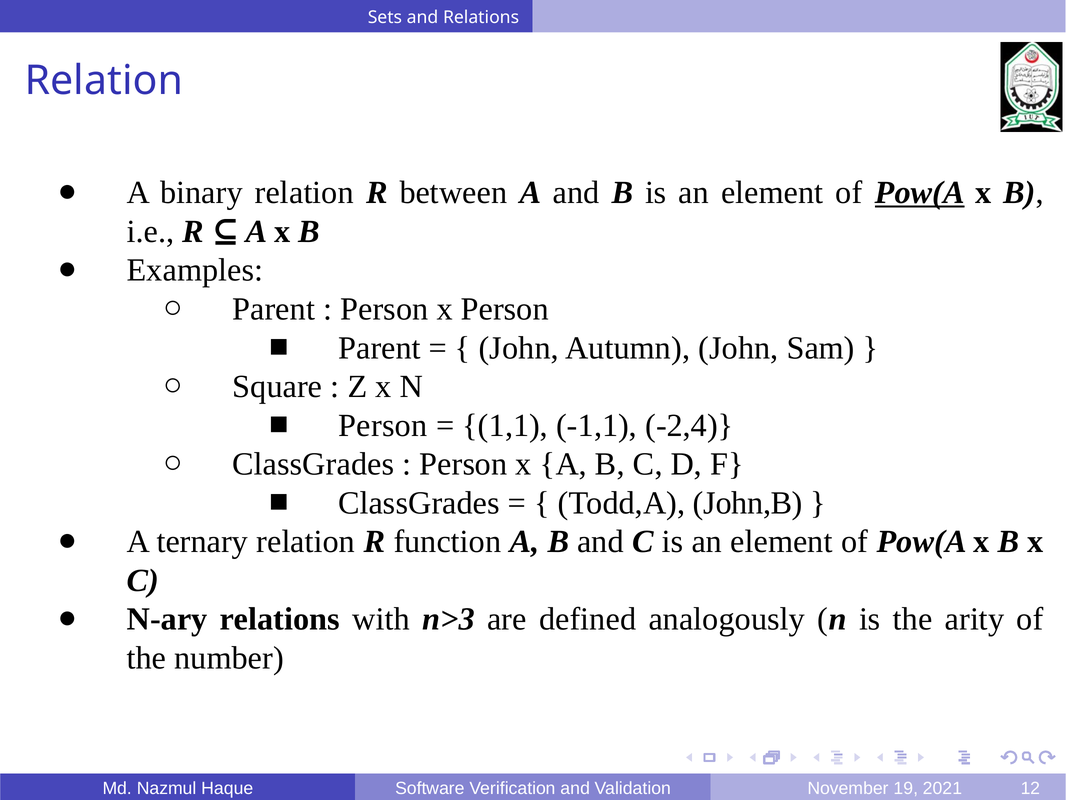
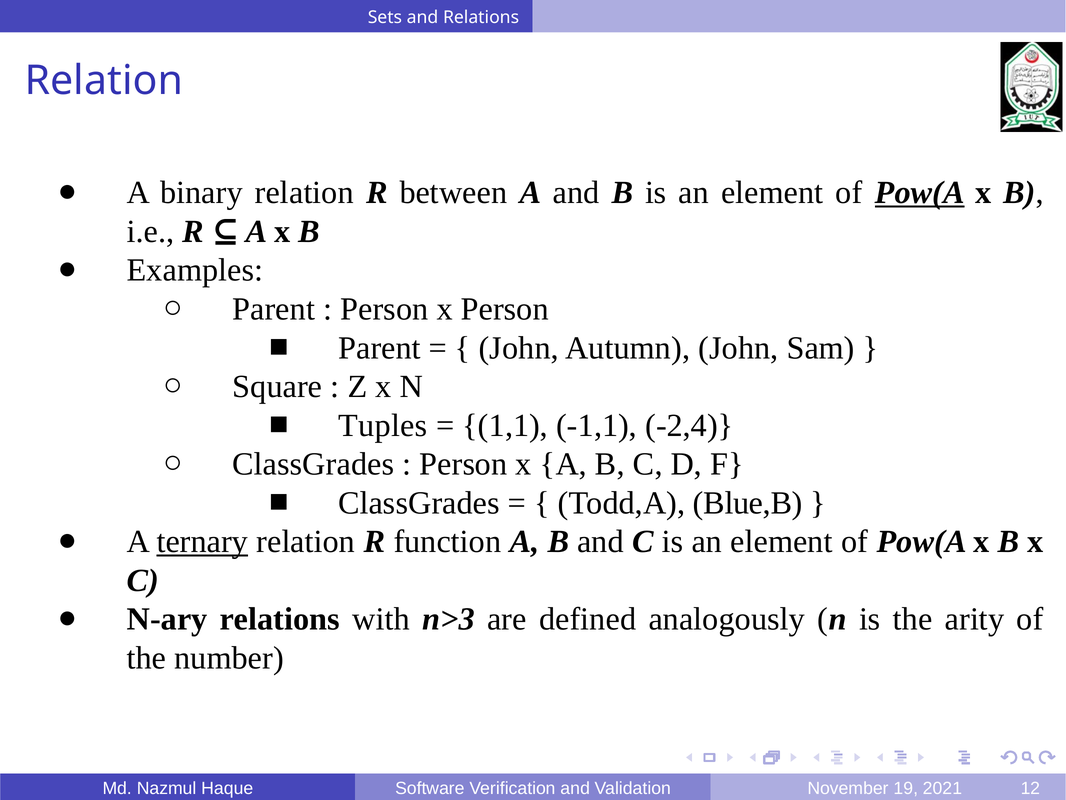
Person: Person -> Tuples (383, 426)
John,B: John,B -> Blue,B (748, 503)
ternary underline: none -> present (202, 542)
